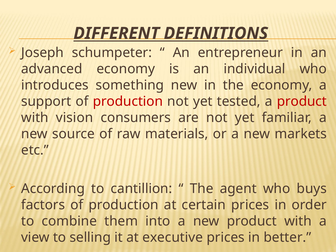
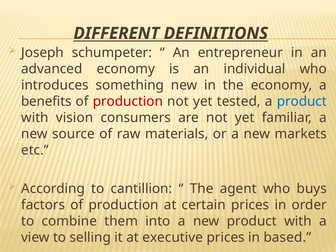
support: support -> benefits (46, 101)
product colour: red -> blue (302, 101)
better: better -> based (287, 237)
